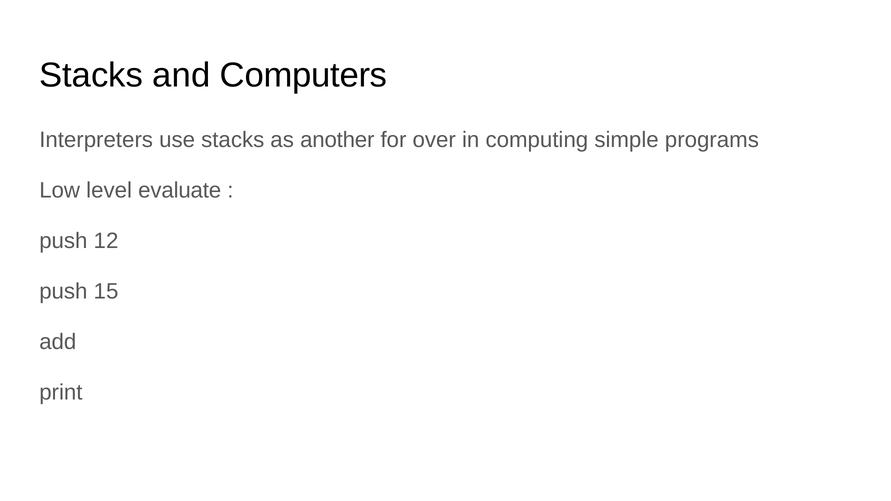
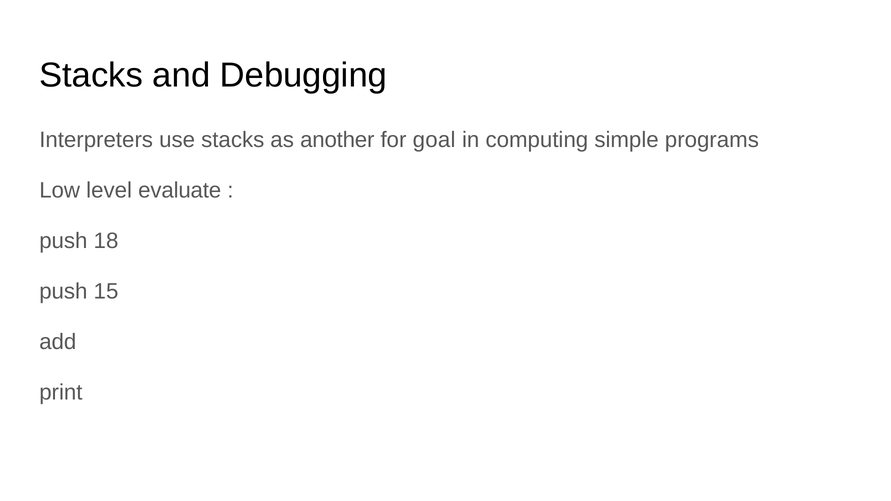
Computers: Computers -> Debugging (303, 75)
over: over -> goal (434, 140)
12: 12 -> 18 (106, 241)
